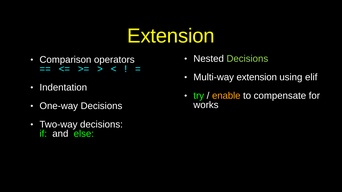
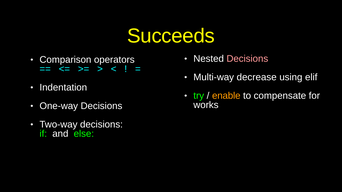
Extension: Extension -> Succeeds (171, 36)
Decisions colour: light green -> pink (247, 59)
Multi-way extension: extension -> decrease (257, 77)
